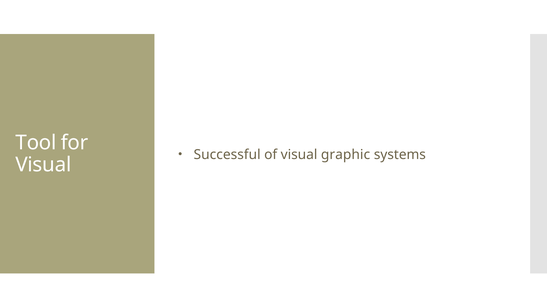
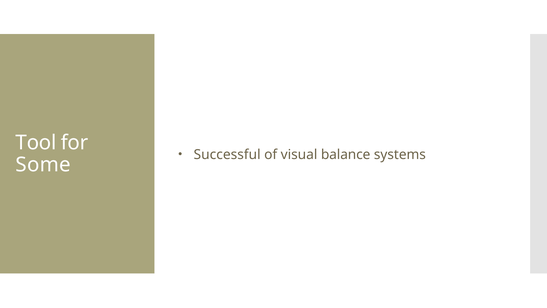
graphic: graphic -> balance (346, 155)
Visual: Visual -> Some (43, 165)
